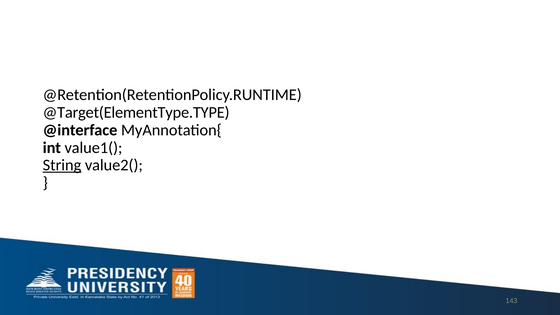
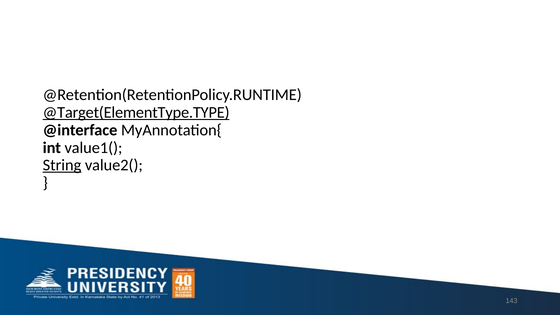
@Target(ElementType.TYPE underline: none -> present (136, 112)
